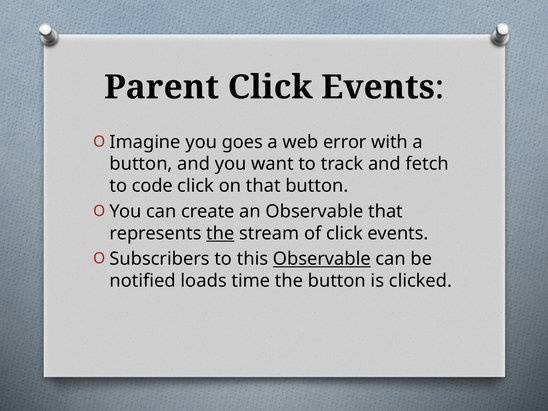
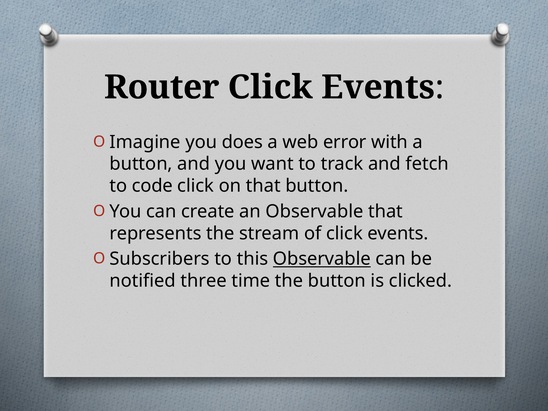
Parent: Parent -> Router (162, 87)
goes: goes -> does (242, 142)
the underline: present -> none (220, 233)
loads: loads -> three (204, 281)
